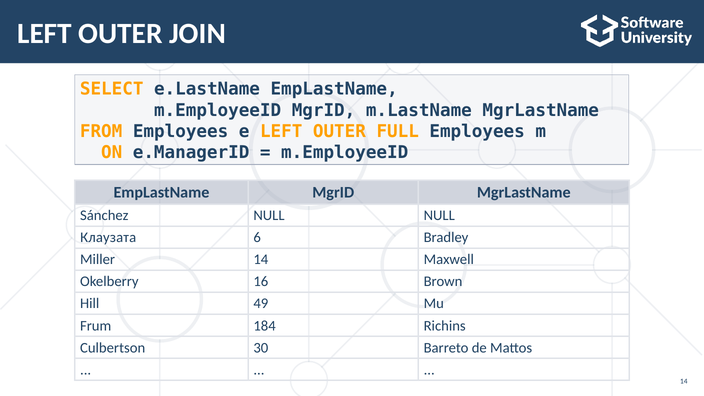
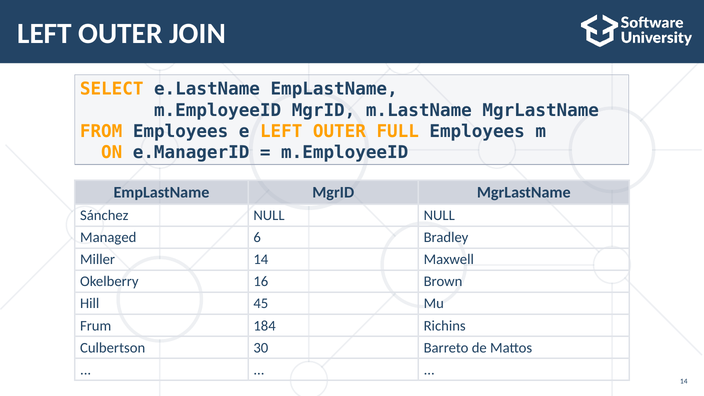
Клаузата: Клаузата -> Managed (108, 238)
49: 49 -> 45 (261, 304)
